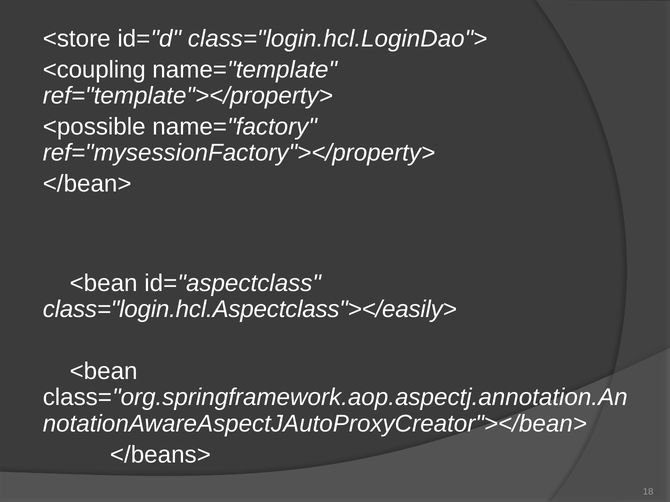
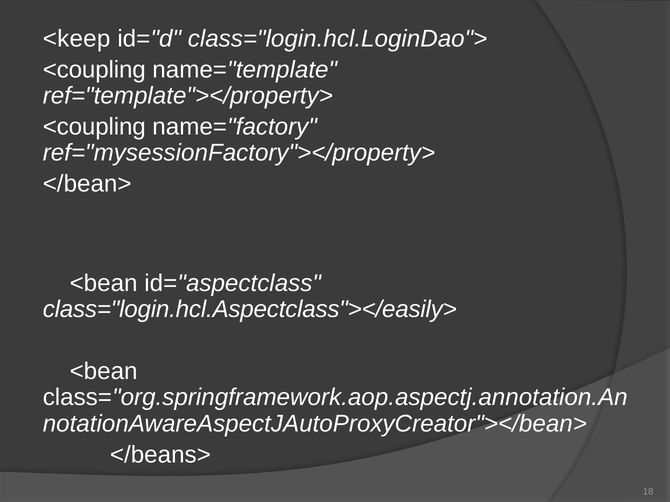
<store: <store -> <keep (77, 39)
<possible: <possible -> <coupling (94, 127)
